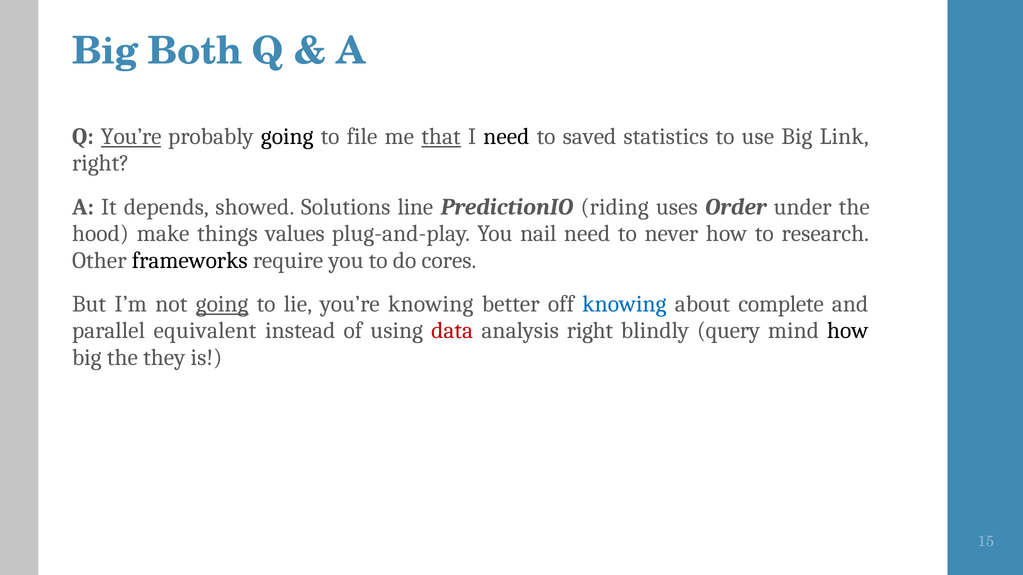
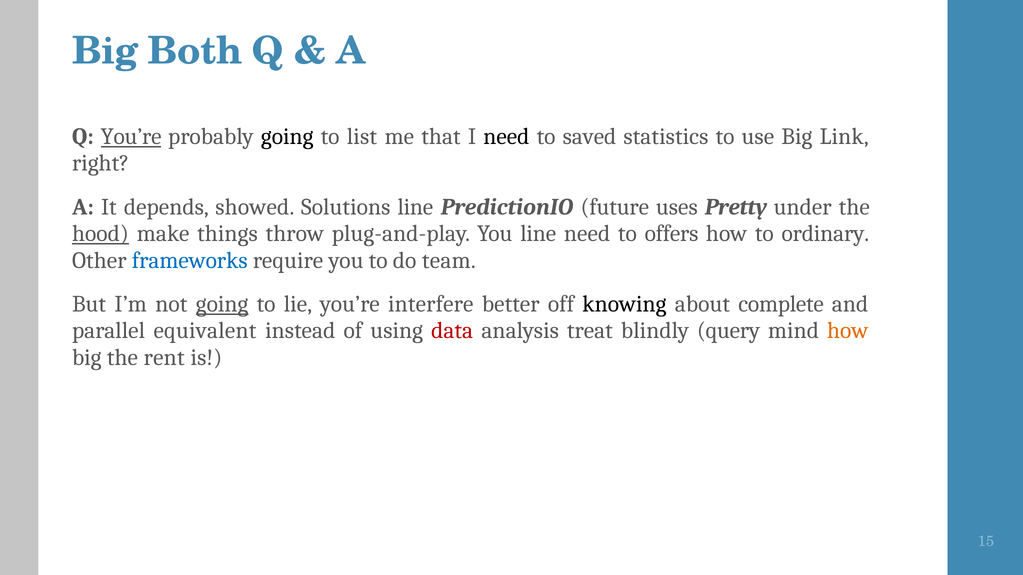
file: file -> list (362, 137)
that underline: present -> none (441, 137)
riding: riding -> future (615, 207)
Order: Order -> Pretty (736, 207)
hood underline: none -> present (100, 234)
values: values -> throw (295, 234)
You nail: nail -> line (538, 234)
never: never -> offers (672, 234)
research: research -> ordinary (825, 234)
frameworks colour: black -> blue (190, 261)
cores: cores -> team (449, 261)
you’re knowing: knowing -> interfere (431, 304)
knowing colour: blue -> black (624, 304)
analysis right: right -> treat (590, 331)
how colour: black -> orange (848, 331)
they: they -> rent (164, 358)
